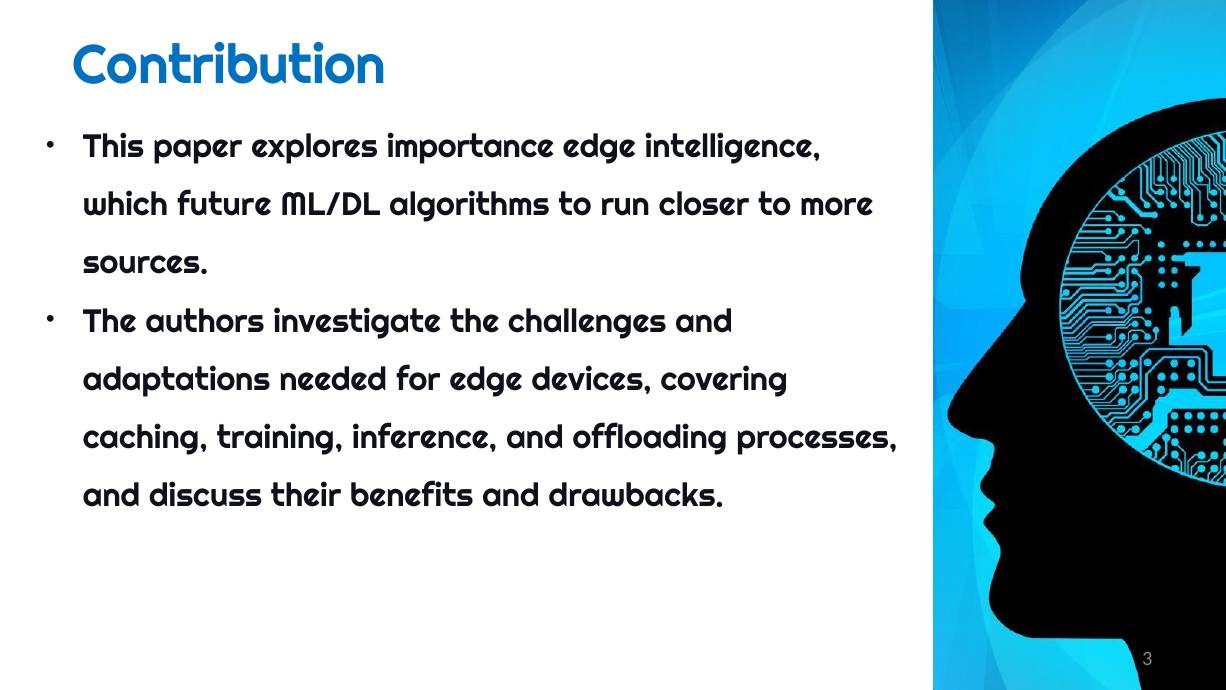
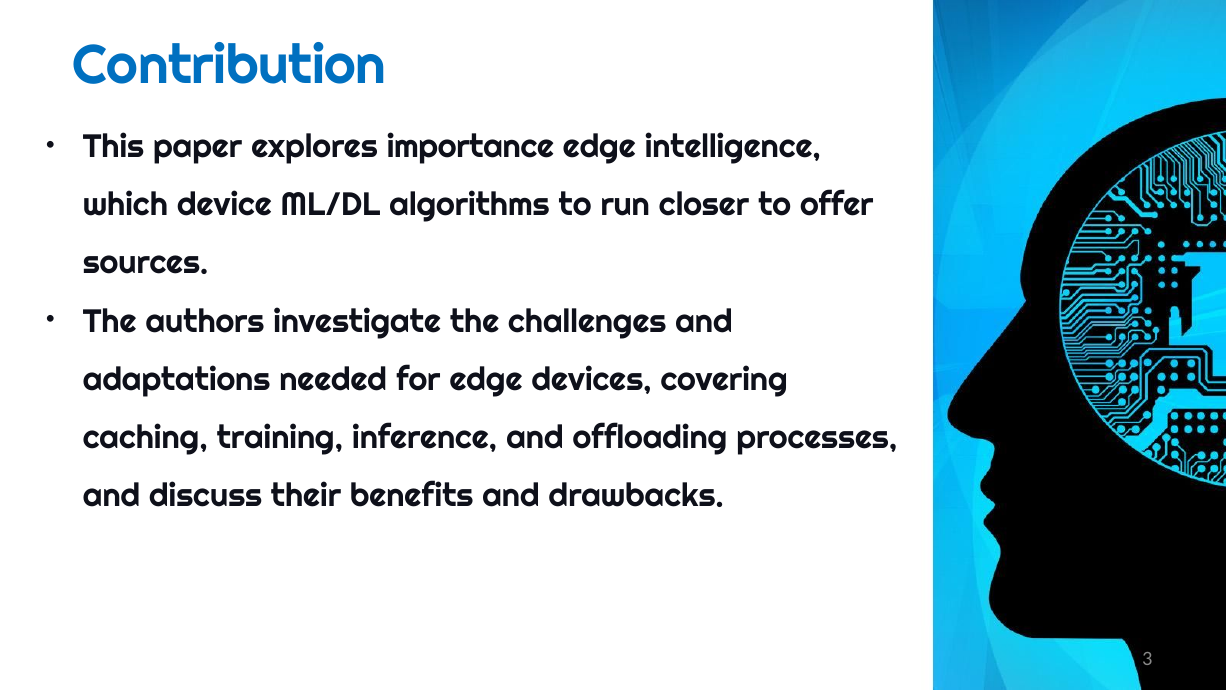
future: future -> device (224, 205)
more: more -> offer (837, 205)
